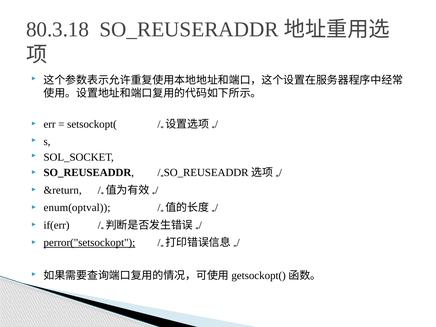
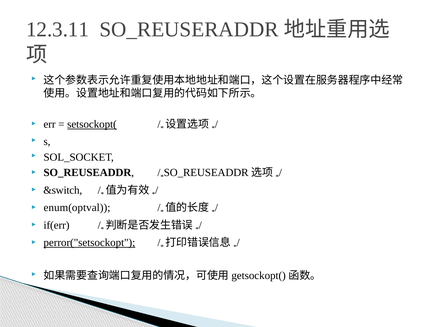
80.3.18: 80.3.18 -> 12.3.11 (58, 29)
setsockopt( underline: none -> present (92, 124)
&return: &return -> &switch (63, 190)
